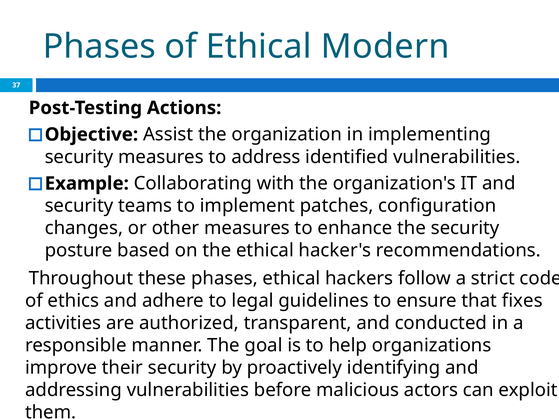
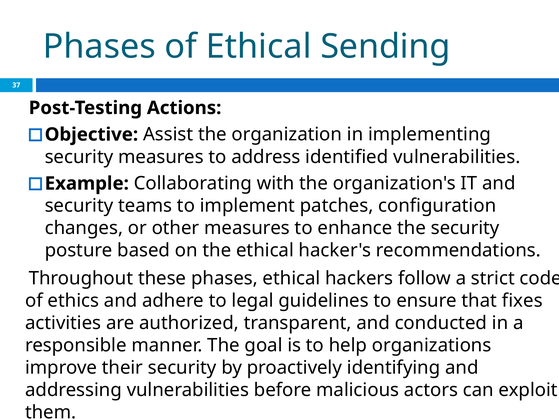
Modern: Modern -> Sending (385, 47)
